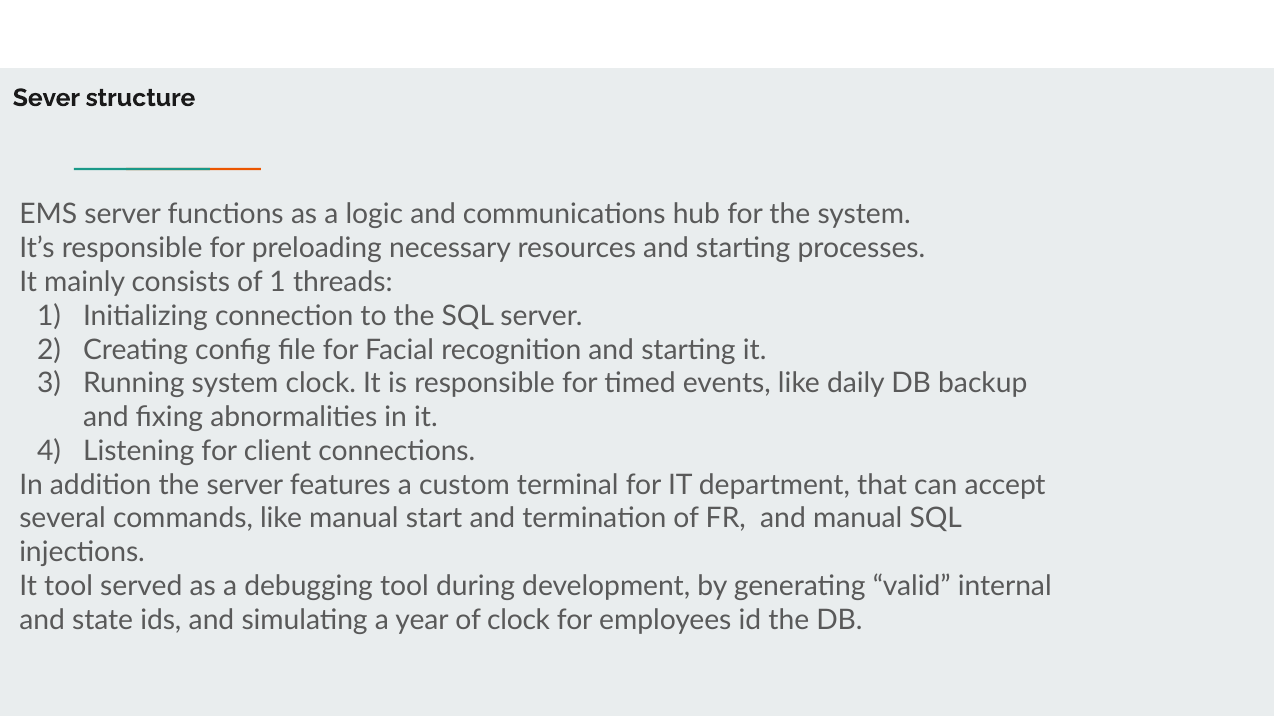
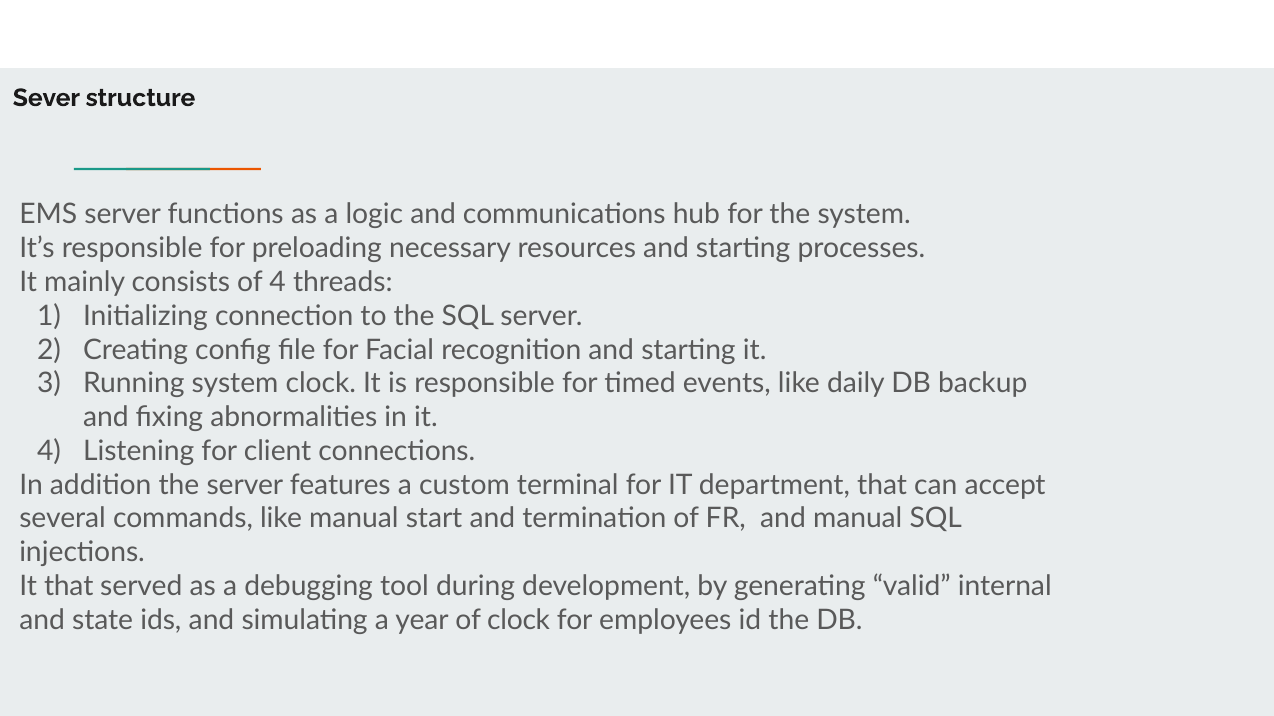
of 1: 1 -> 4 (278, 282)
It tool: tool -> that (69, 587)
